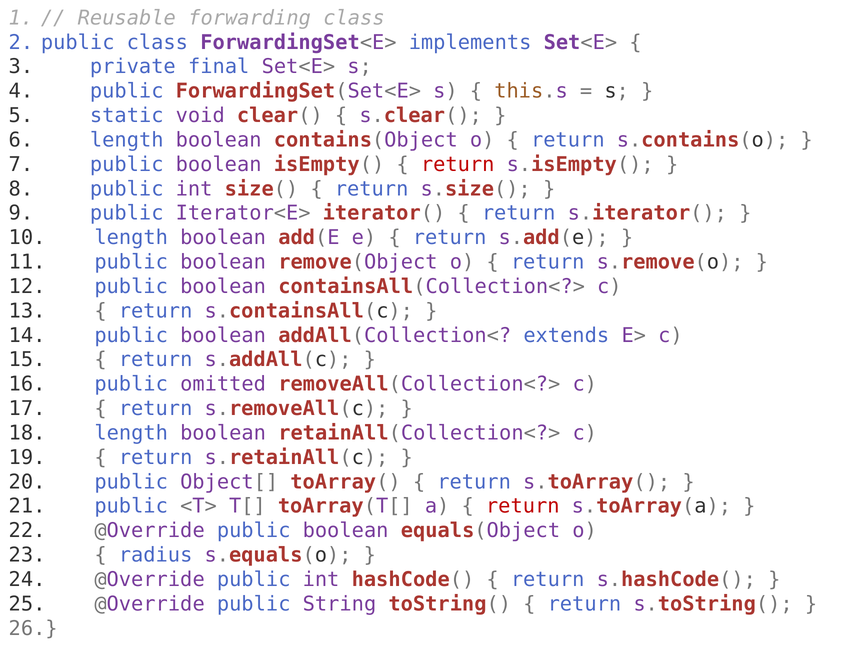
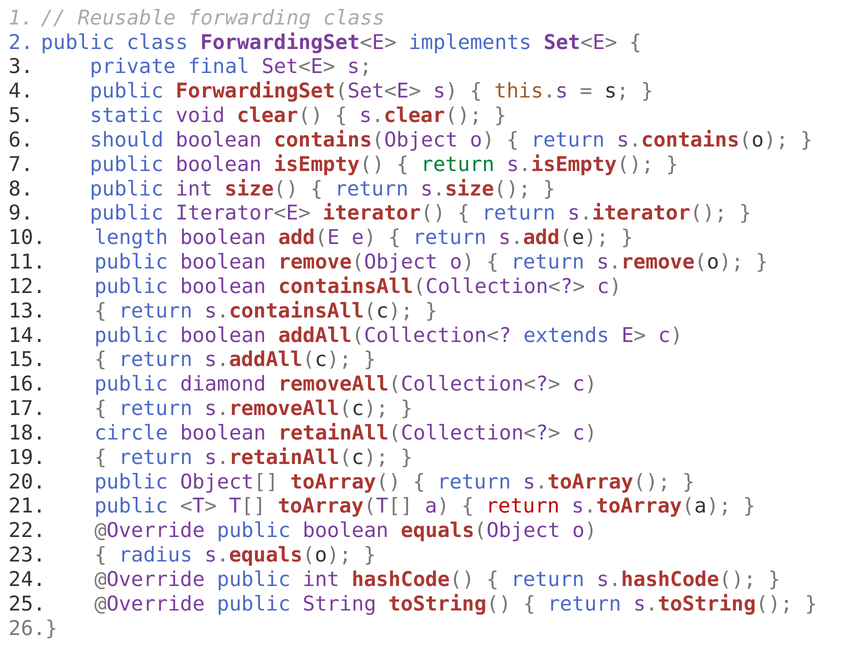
length: length -> should (127, 140)
return colour: red -> green (458, 165)
omitted: omitted -> diamond (223, 384)
length: length -> circle (131, 433)
